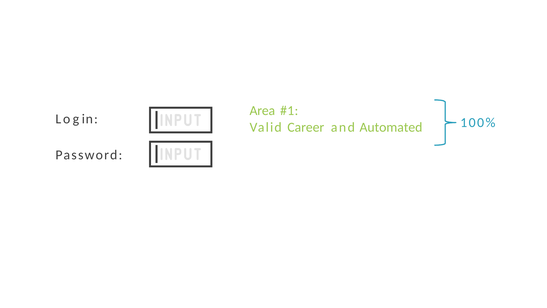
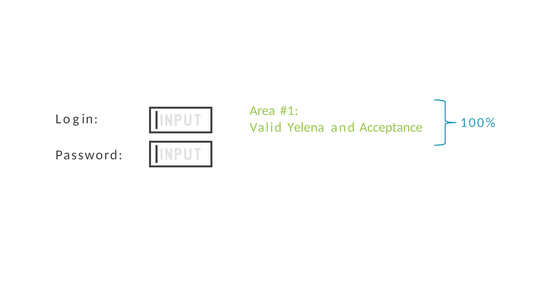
Career: Career -> Yelena (306, 127)
Automated: Automated -> Acceptance (391, 127)
